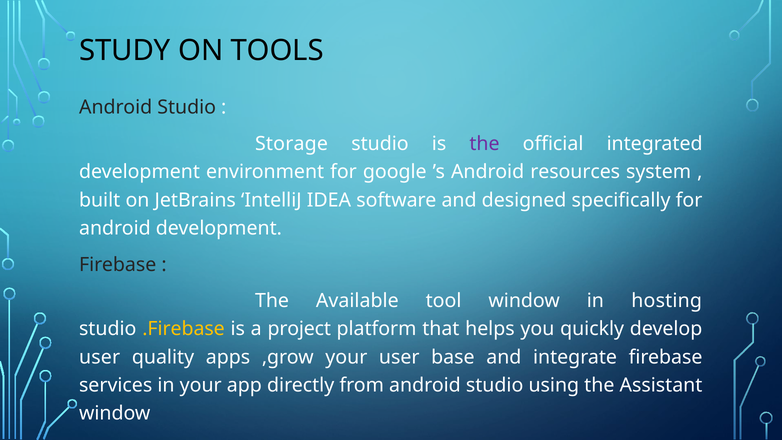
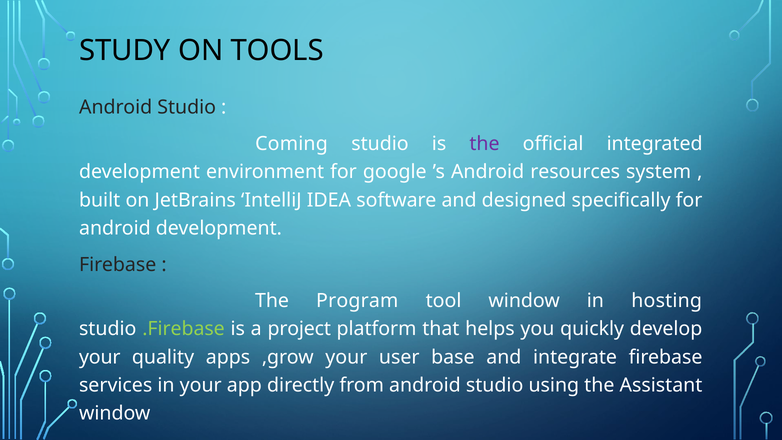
Storage: Storage -> Coming (291, 144)
Available: Available -> Program (357, 301)
.Firebase colour: yellow -> light green (184, 329)
user: user -> your (100, 357)
